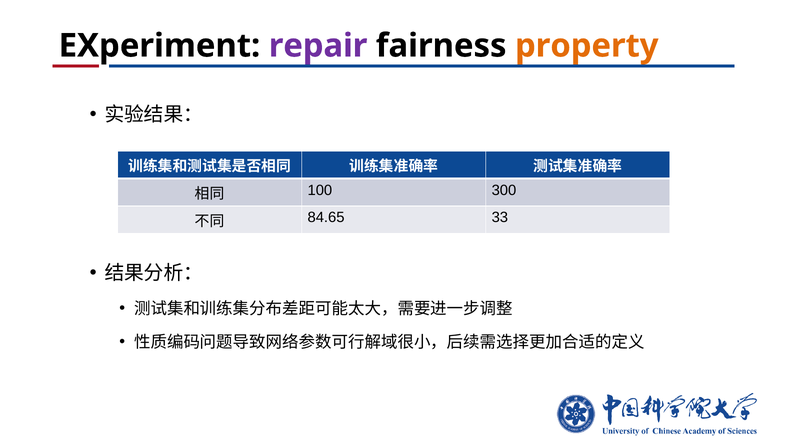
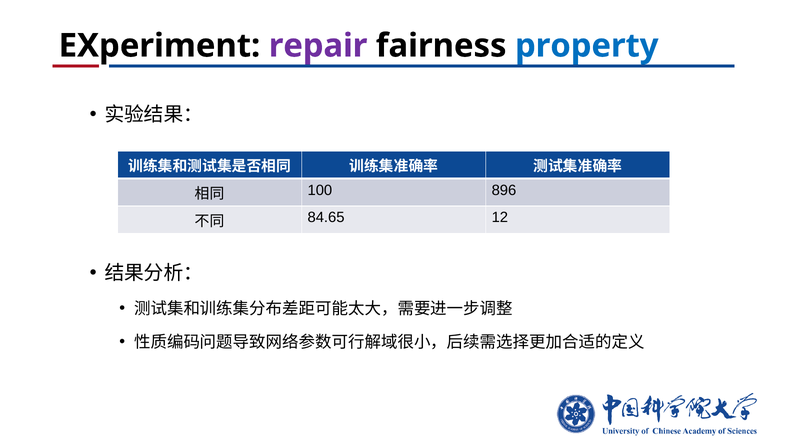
property colour: orange -> blue (587, 46)
300: 300 -> 896 (504, 190)
33: 33 -> 12 (500, 217)
